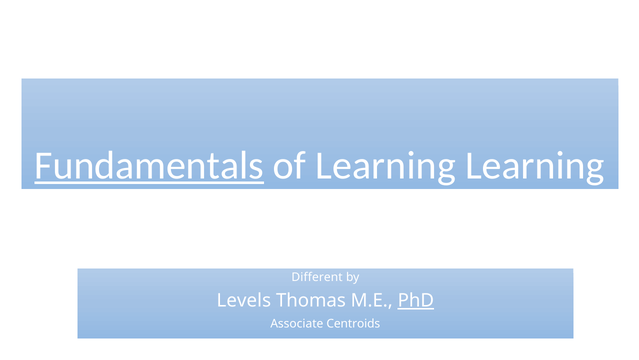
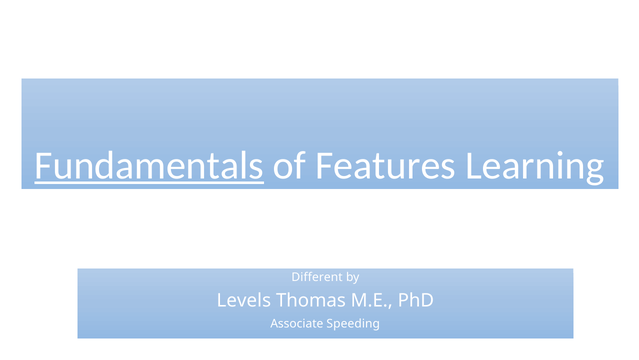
of Learning: Learning -> Features (386, 165)
PhD underline: present -> none (416, 300)
Centroids: Centroids -> Speeding (353, 323)
